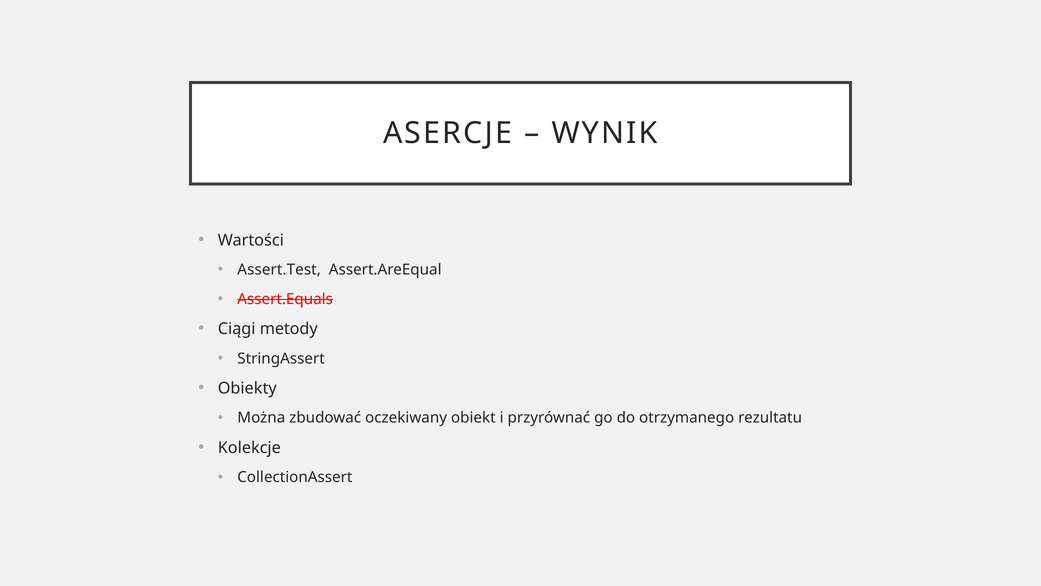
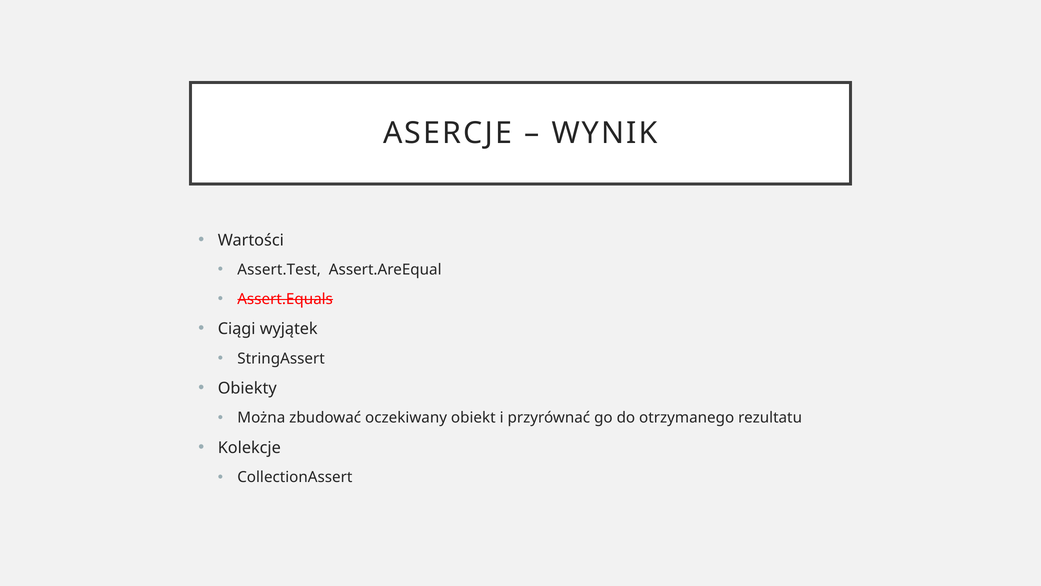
metody: metody -> wyjątek (289, 329)
